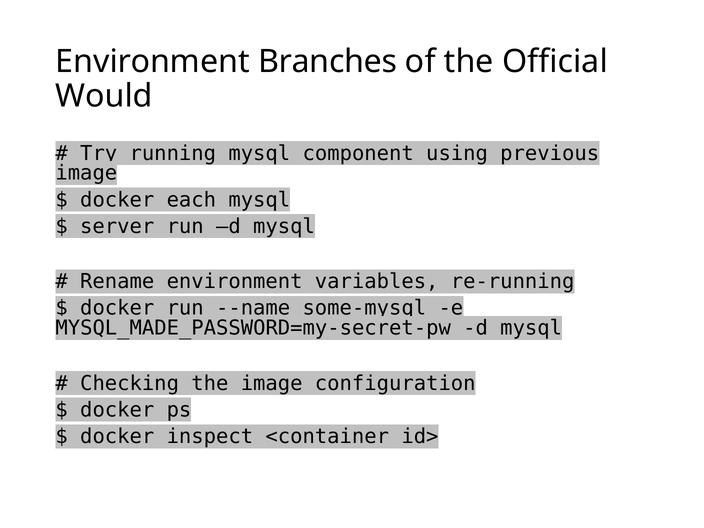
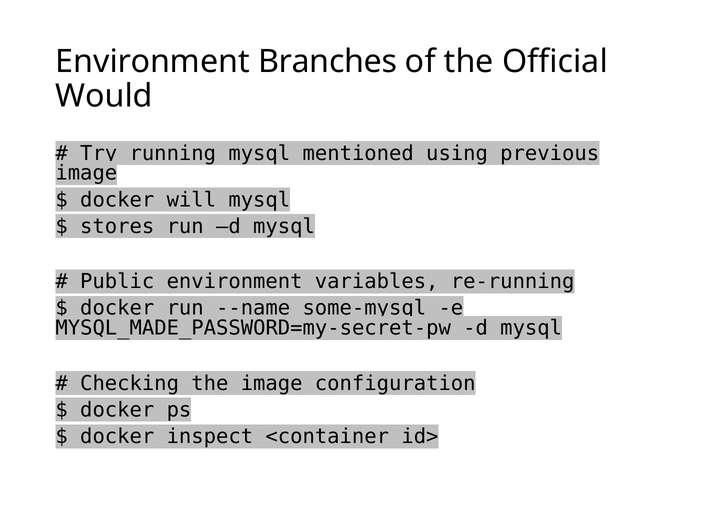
component: component -> mentioned (358, 153)
each: each -> will (191, 200)
server: server -> stores (117, 226)
Rename: Rename -> Public (117, 282)
